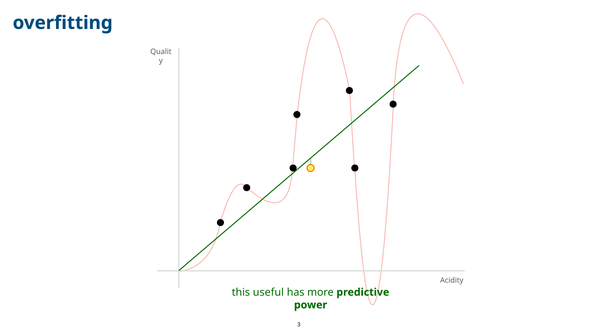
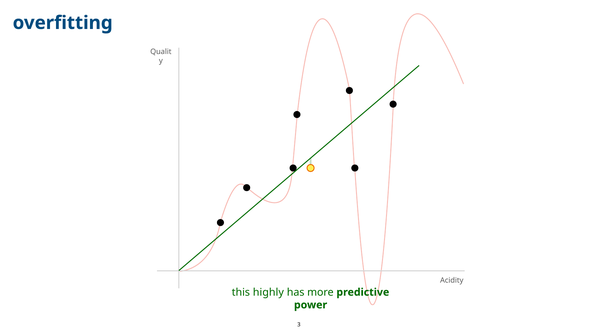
useful: useful -> highly (268, 293)
